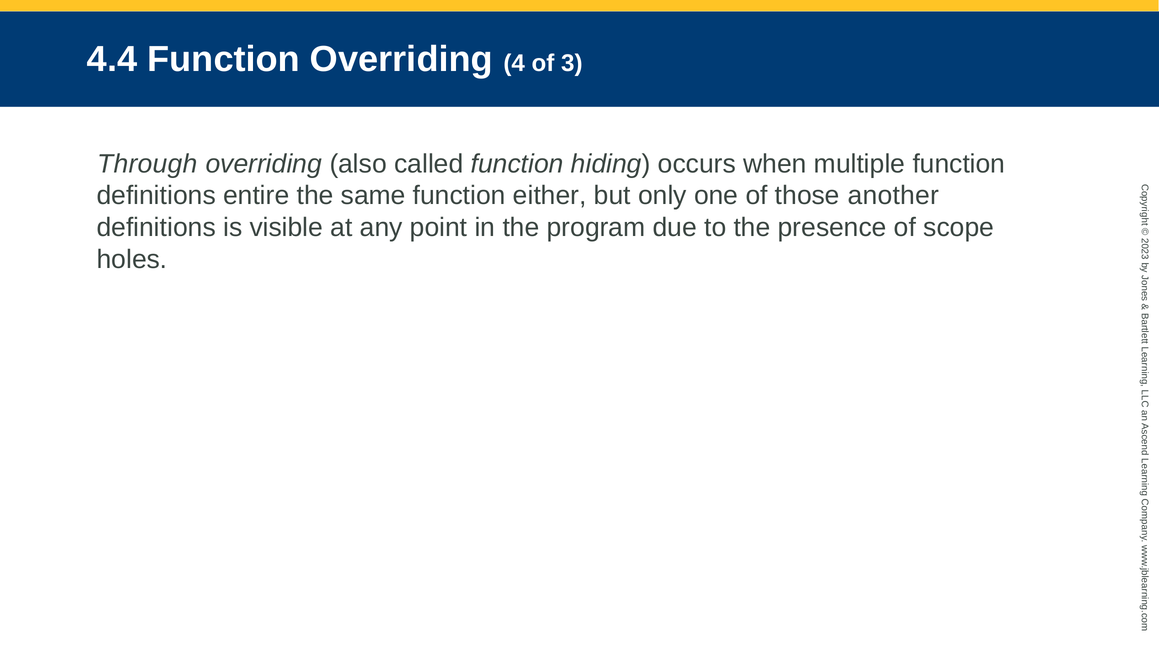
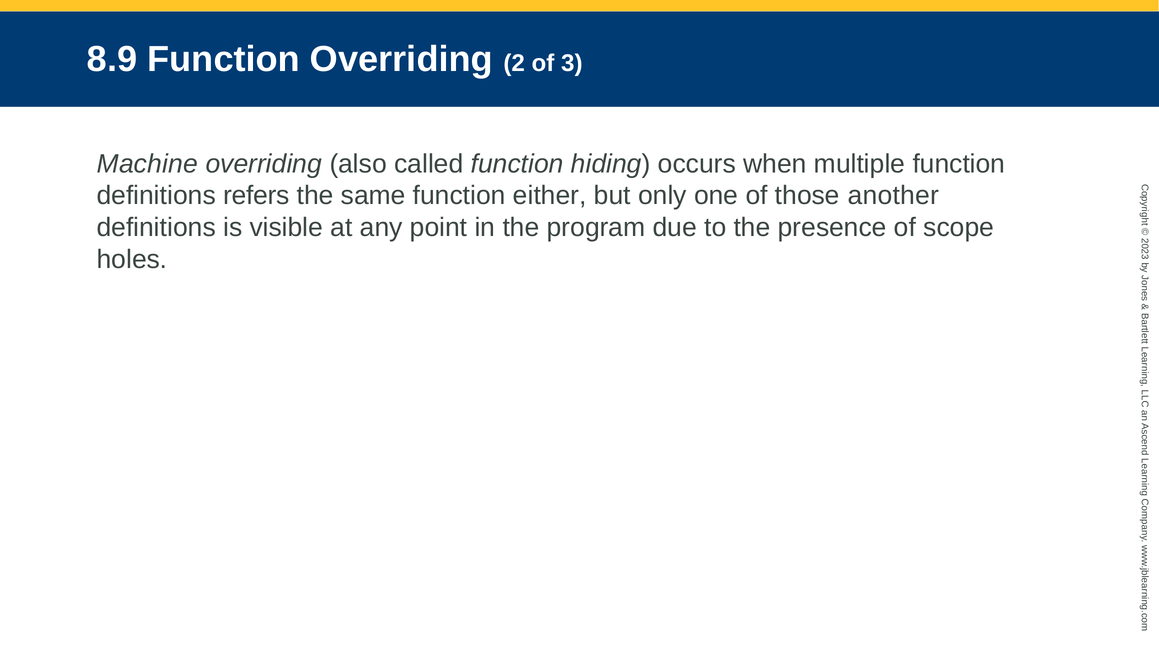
4.4: 4.4 -> 8.9 (112, 60)
Overriding 4: 4 -> 2 (514, 64)
Through: Through -> Machine (147, 164)
entire: entire -> refers (256, 196)
